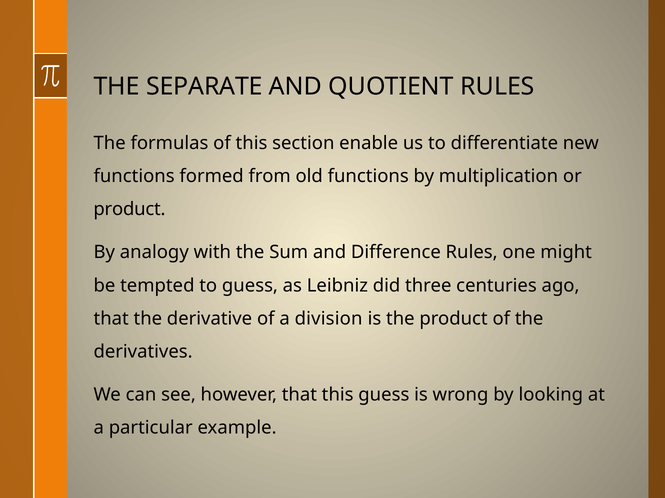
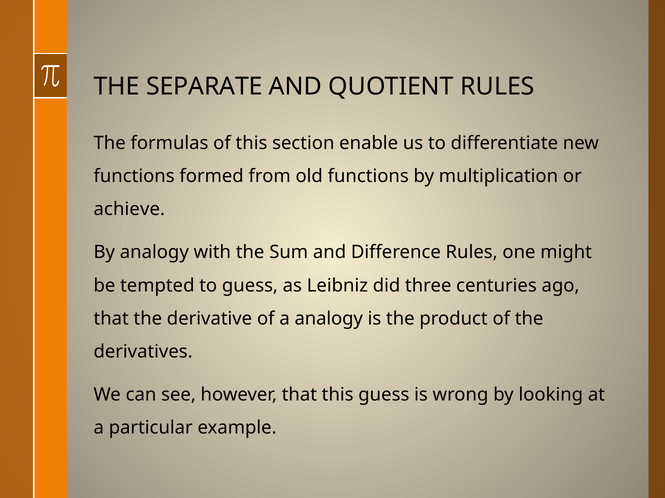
product: product -> achieve (129, 210)
a division: division -> analogy (329, 319)
